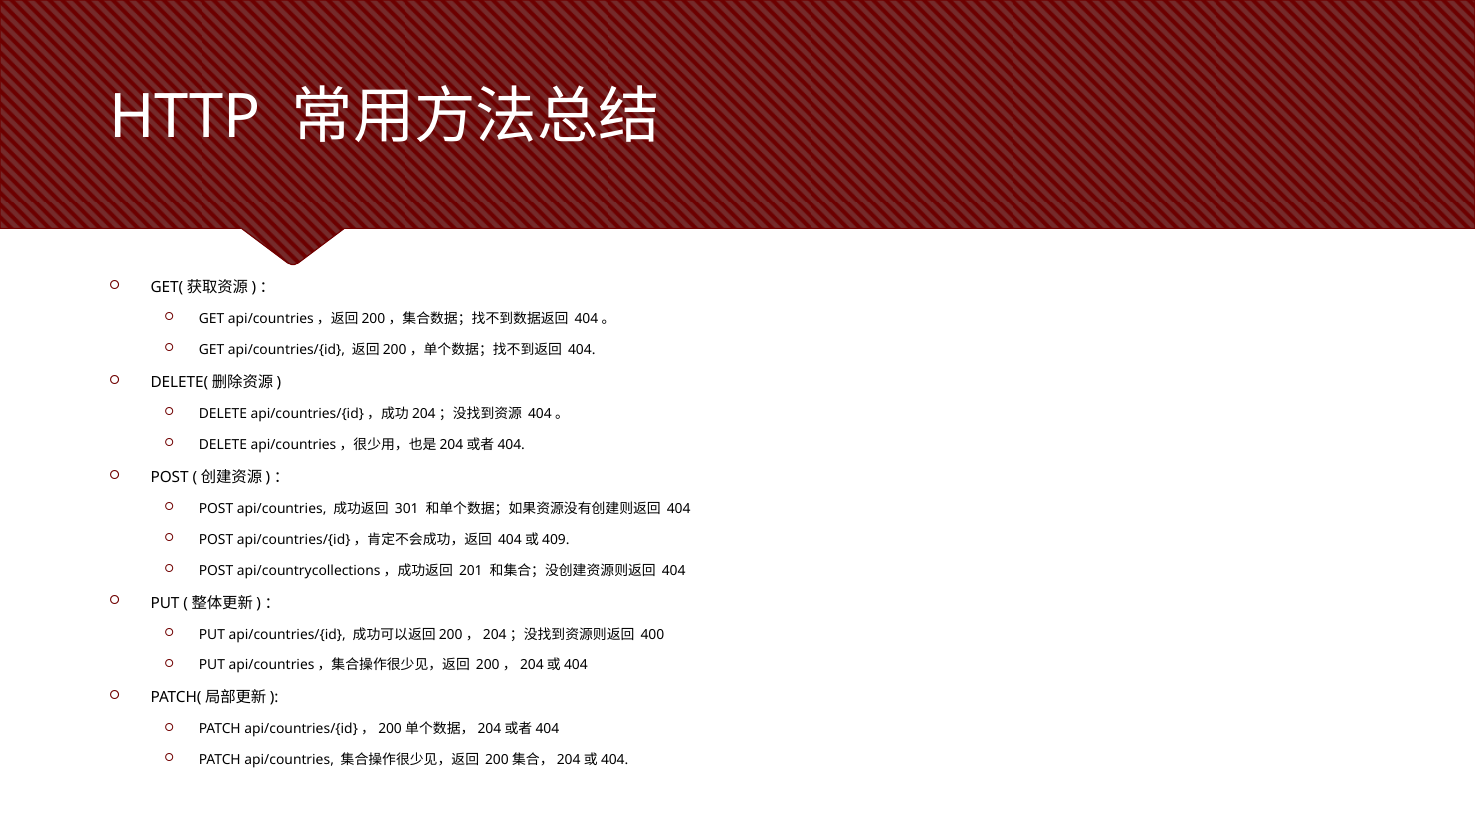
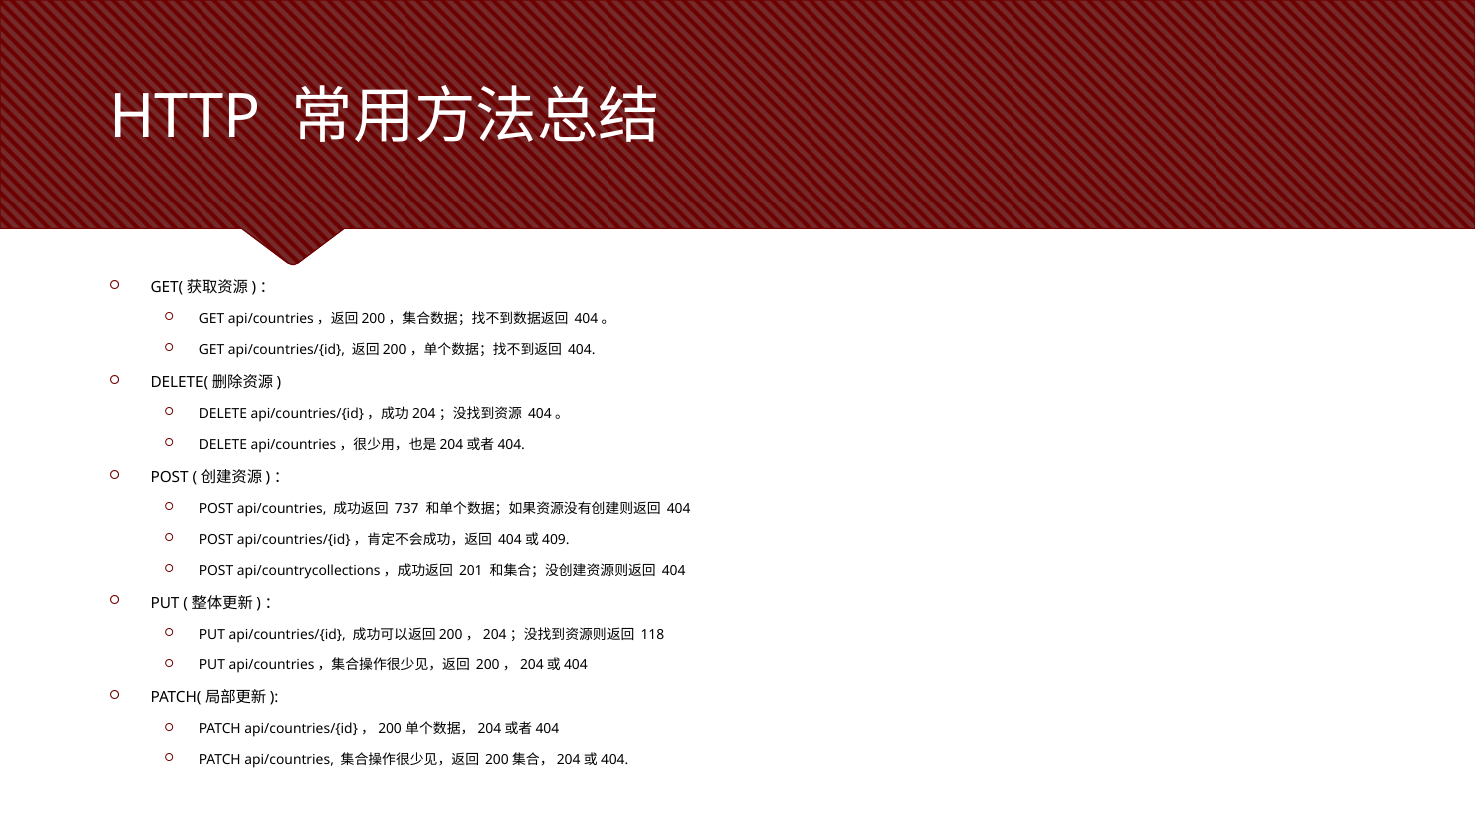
301: 301 -> 737 (407, 509)
400: 400 -> 118 (652, 634)
